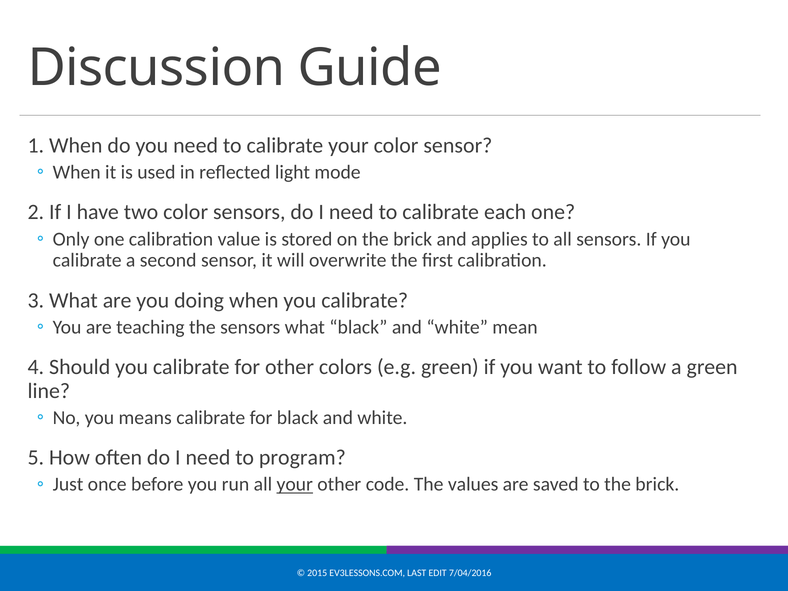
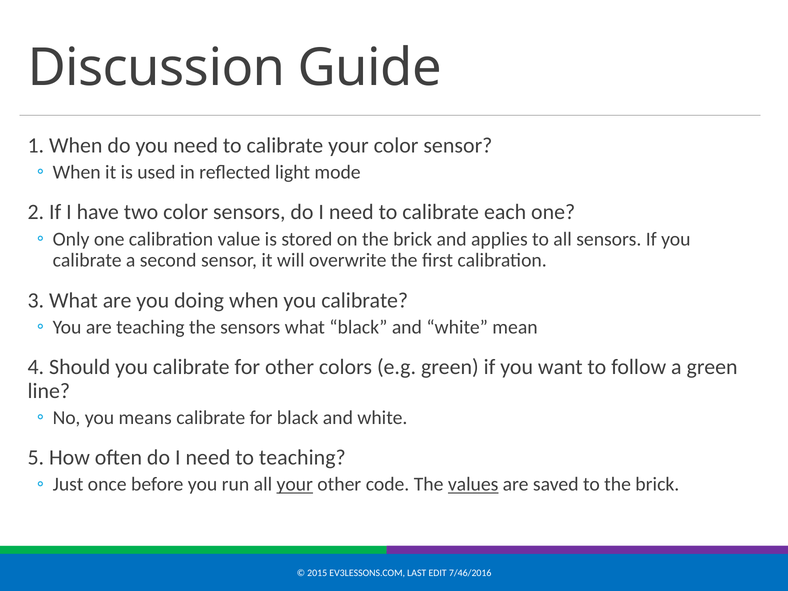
to program: program -> teaching (302, 458)
values underline: none -> present (473, 484)
7/04/2016: 7/04/2016 -> 7/46/2016 (470, 573)
